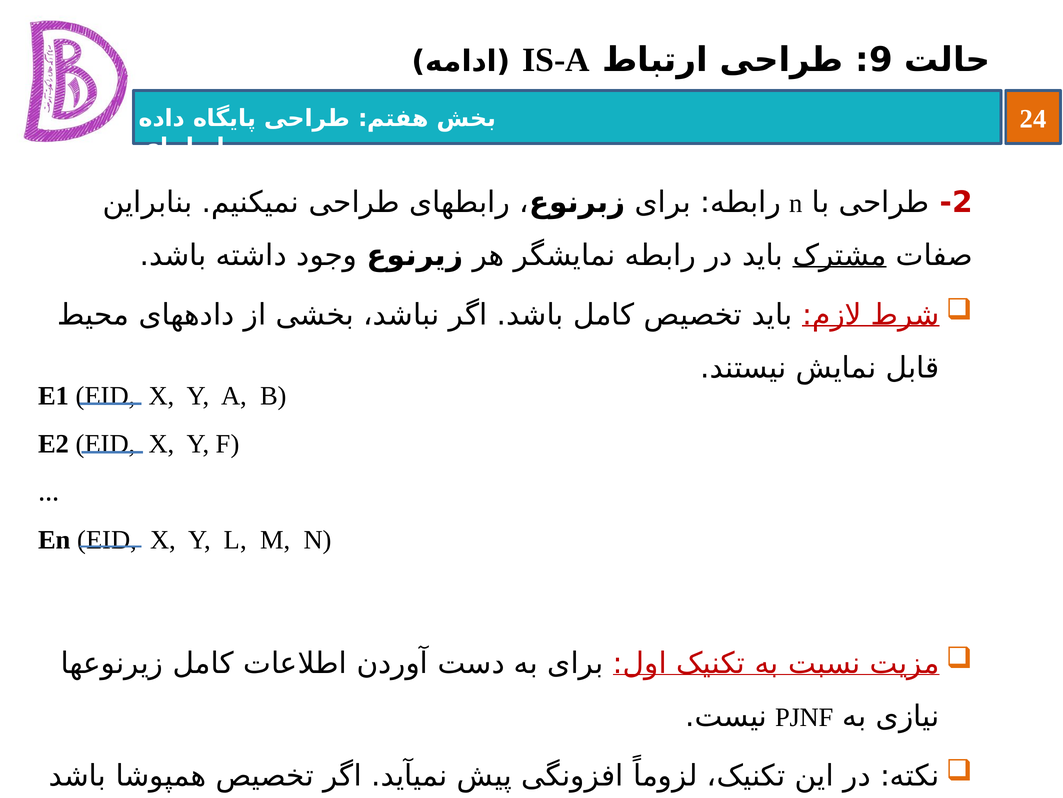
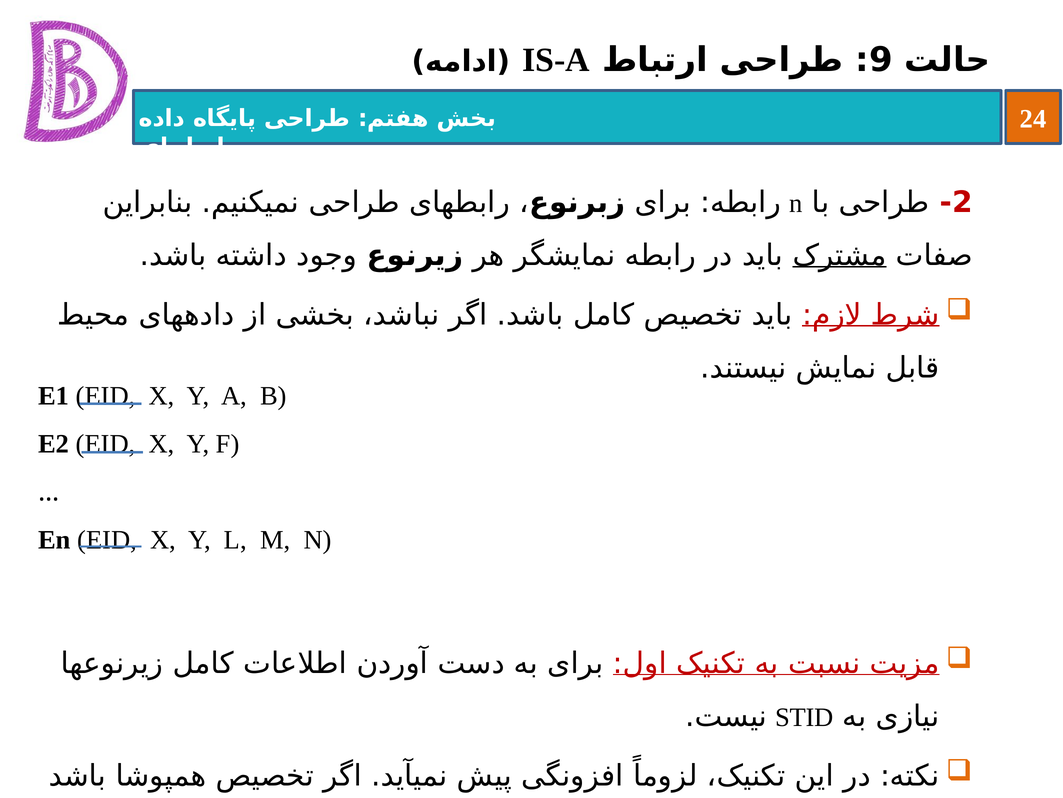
PJNF: PJNF -> STID (804, 717)
